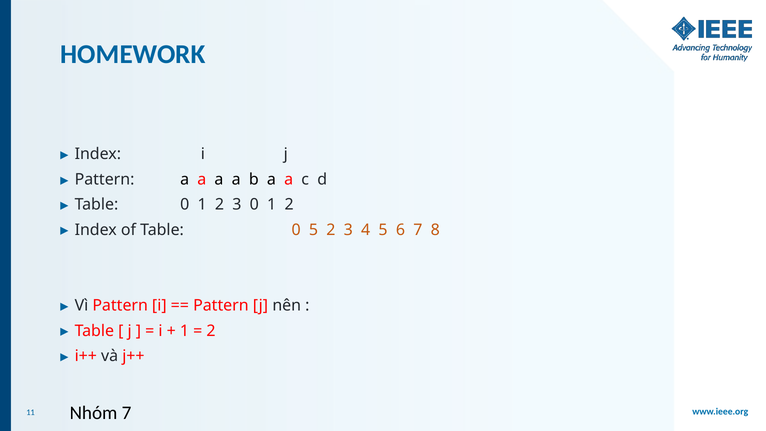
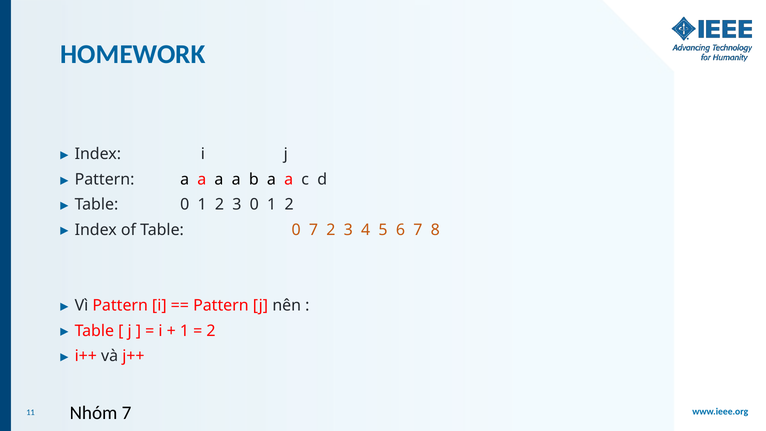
0 5: 5 -> 7 (313, 230)
